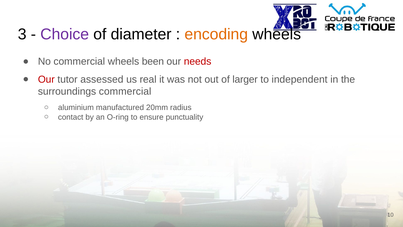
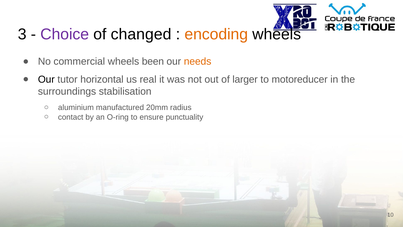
diameter: diameter -> changed (141, 34)
needs colour: red -> orange (198, 62)
Our colour: red -> black (46, 79)
assessed: assessed -> horizontal (102, 79)
independent: independent -> motoreducer (300, 79)
surroundings commercial: commercial -> stabilisation (125, 91)
